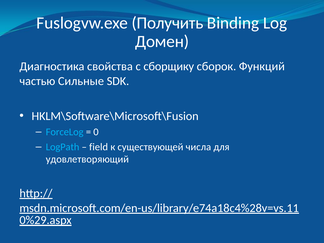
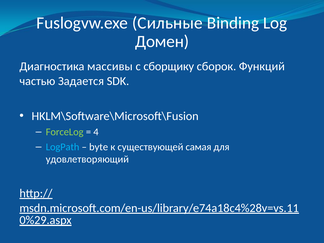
Получить: Получить -> Сильные (167, 23)
свойства: свойства -> массивы (110, 66)
Сильные: Сильные -> Задается (81, 81)
ForceLog colour: light blue -> light green (65, 132)
0: 0 -> 4 (96, 132)
field: field -> byte (99, 147)
числа: числа -> самая (198, 147)
